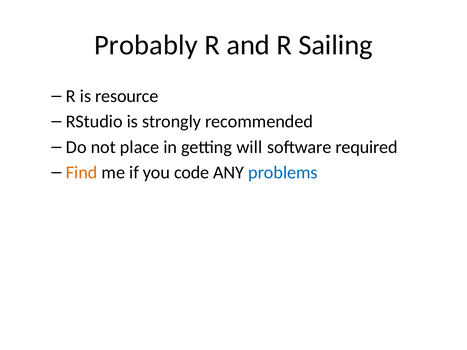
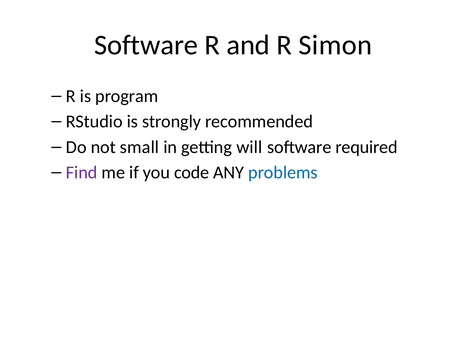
Probably: Probably -> Software (146, 45)
Sailing: Sailing -> Simon (335, 45)
resource: resource -> program (127, 96)
place: place -> small (140, 147)
Find colour: orange -> purple (82, 173)
